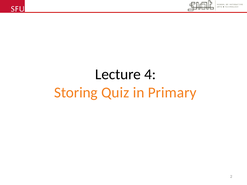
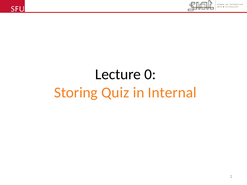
4: 4 -> 0 (150, 75)
Primary: Primary -> Internal (172, 93)
